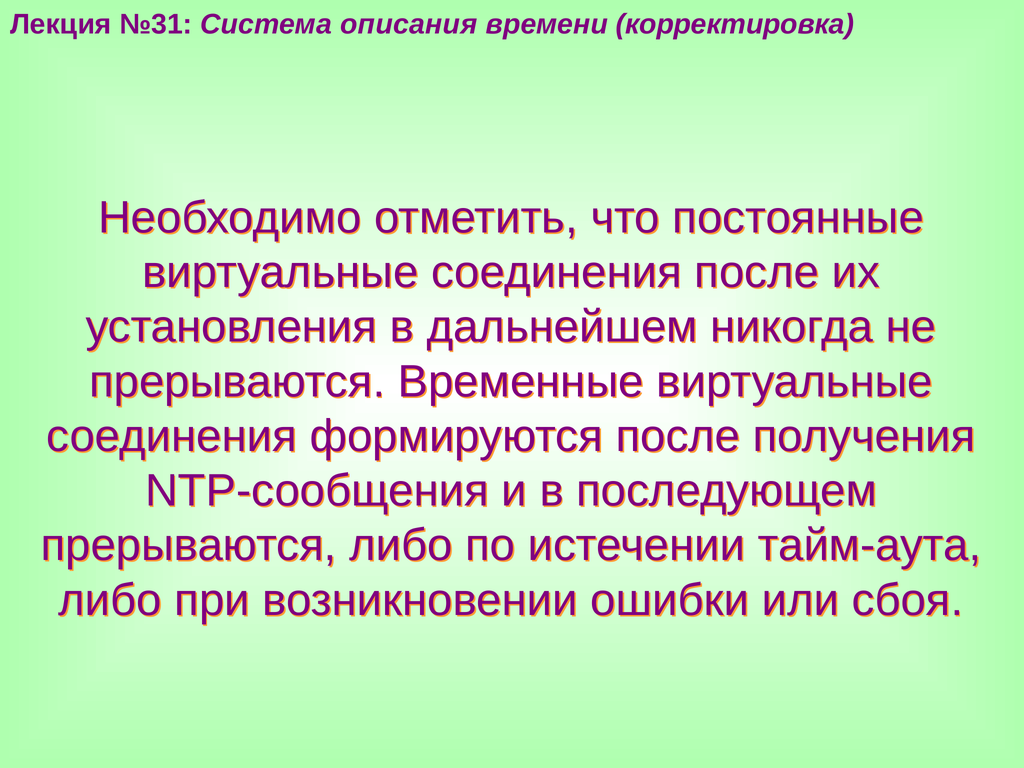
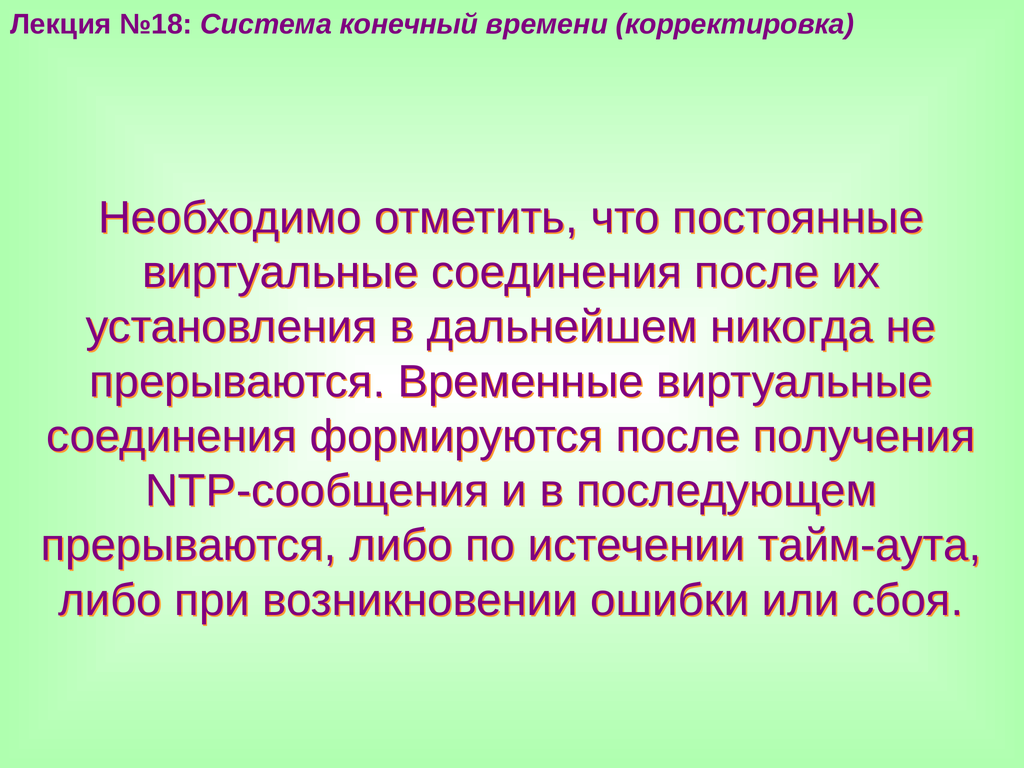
№31: №31 -> №18 (156, 24)
описания: описания -> конечный (409, 24)
